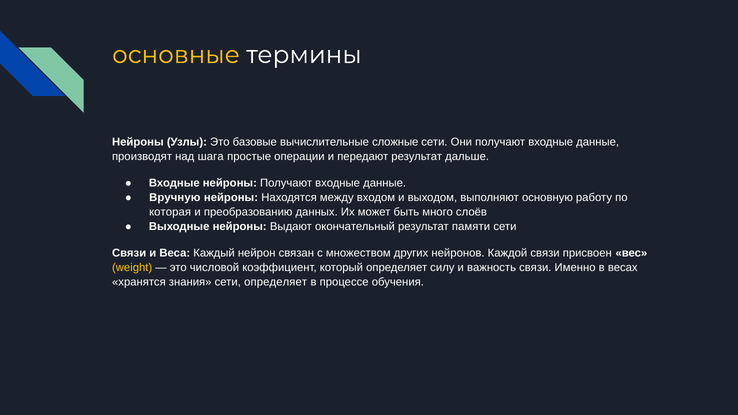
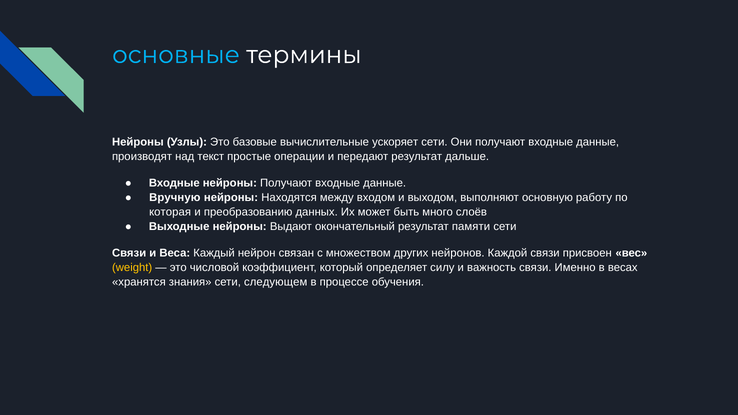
основные colour: yellow -> light blue (176, 55)
сложные: сложные -> ускоряет (395, 142)
шага: шага -> текст (211, 157)
сети определяет: определяет -> следующем (276, 282)
